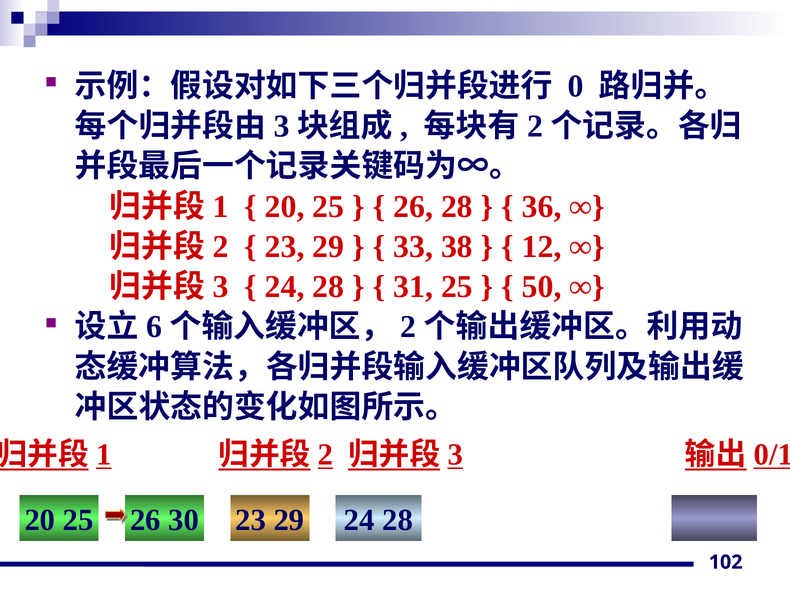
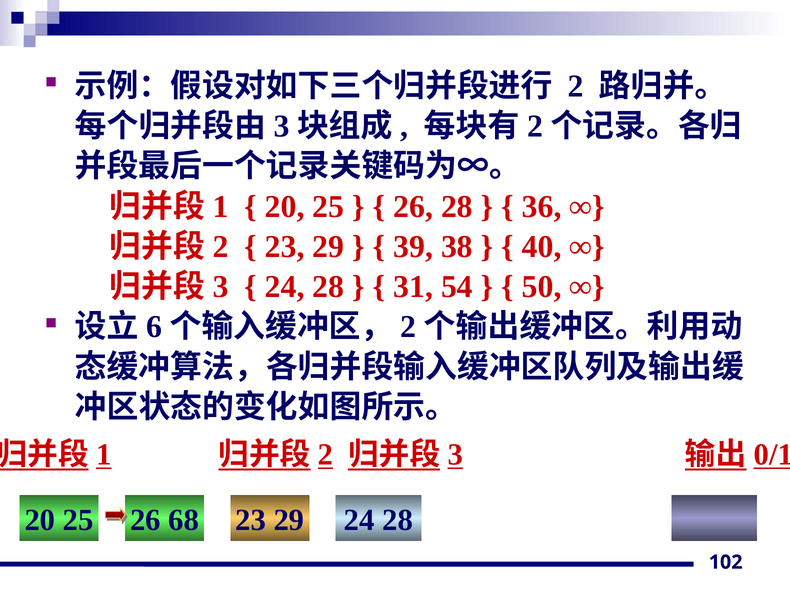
0: 0 -> 2 (575, 86)
33: 33 -> 39 (413, 246)
12: 12 -> 40 (542, 246)
31 25: 25 -> 54 (457, 287)
30: 30 -> 68 (184, 520)
